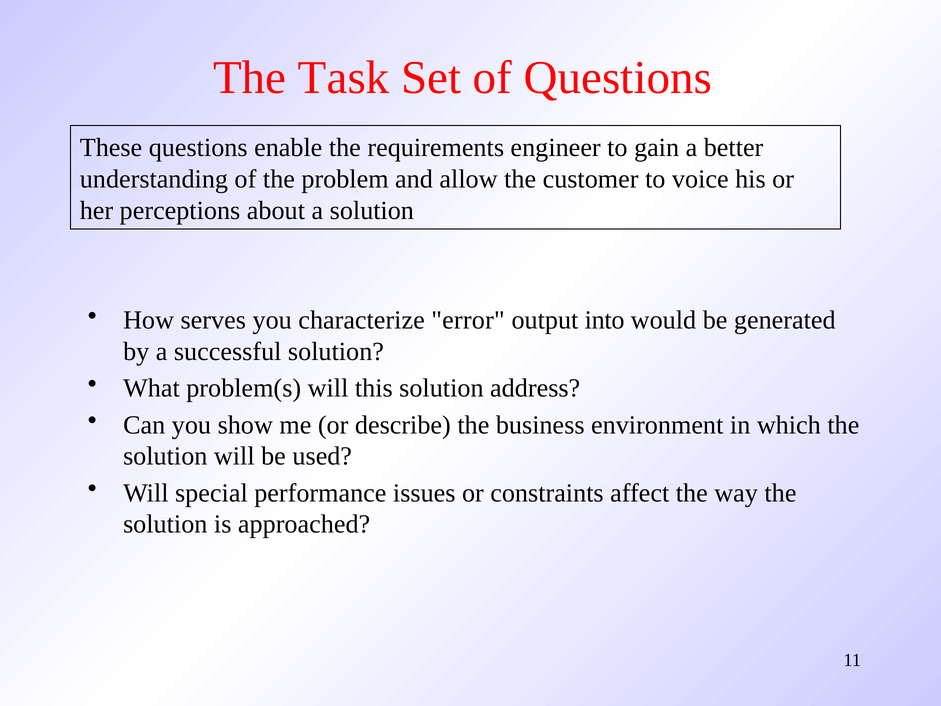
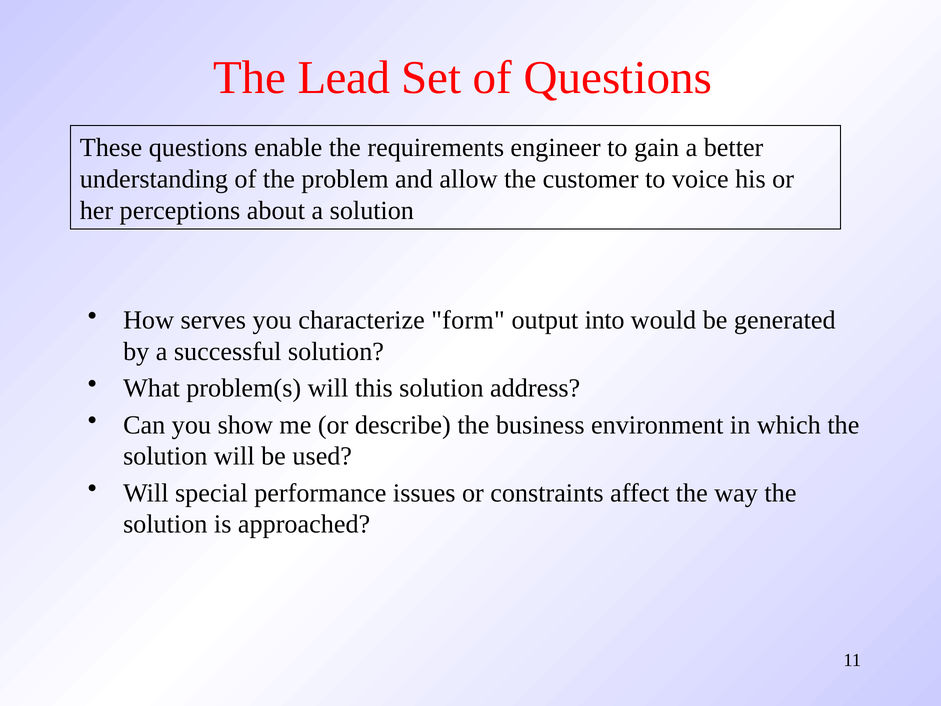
Task: Task -> Lead (344, 78)
error: error -> form (468, 320)
